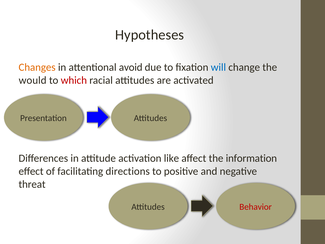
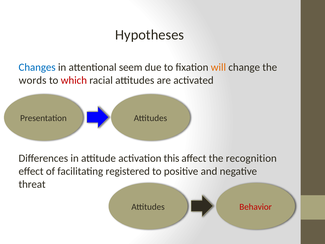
Changes colour: orange -> blue (37, 67)
avoid: avoid -> seem (131, 67)
will colour: blue -> orange (218, 67)
would: would -> words (33, 80)
like: like -> this (171, 158)
information: information -> recognition (251, 158)
directions: directions -> registered (128, 171)
